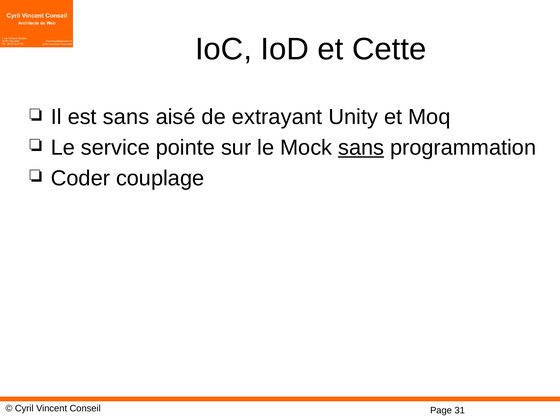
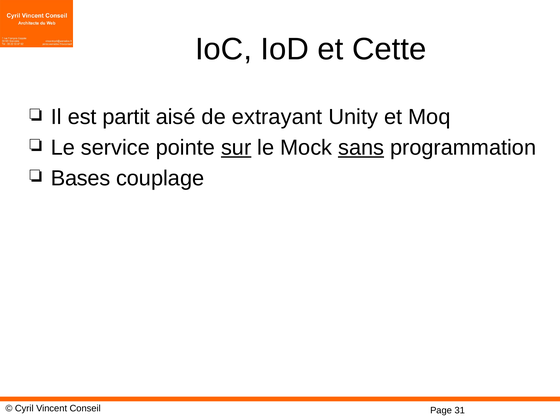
est sans: sans -> partit (126, 117)
sur underline: none -> present (236, 148)
Coder: Coder -> Bases (81, 178)
